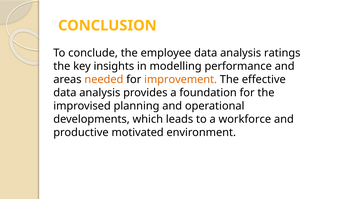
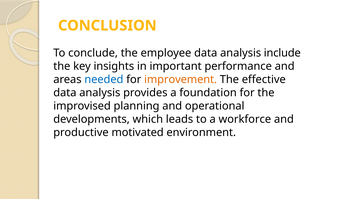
ratings: ratings -> include (282, 53)
modelling: modelling -> important (176, 66)
needed colour: orange -> blue (104, 79)
